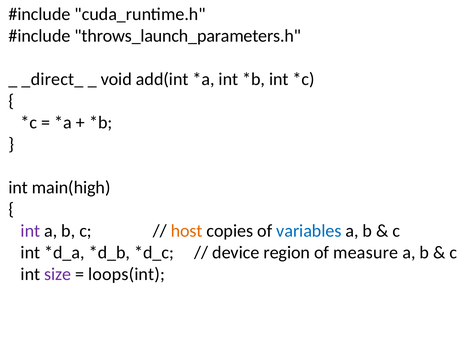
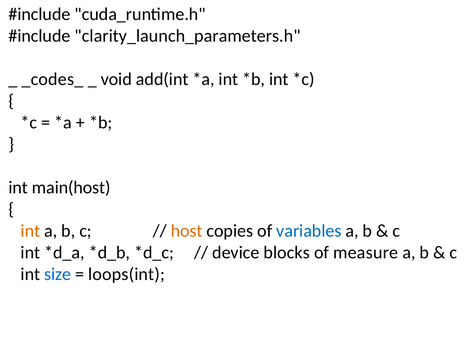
throws_launch_parameters.h: throws_launch_parameters.h -> clarity_launch_parameters.h (188, 36)
_direct_: _direct_ -> _codes_ (52, 79)
main(high: main(high -> main(host (71, 188)
int colour: purple -> orange (30, 231)
region: region -> blocks (287, 253)
size colour: purple -> blue (58, 274)
